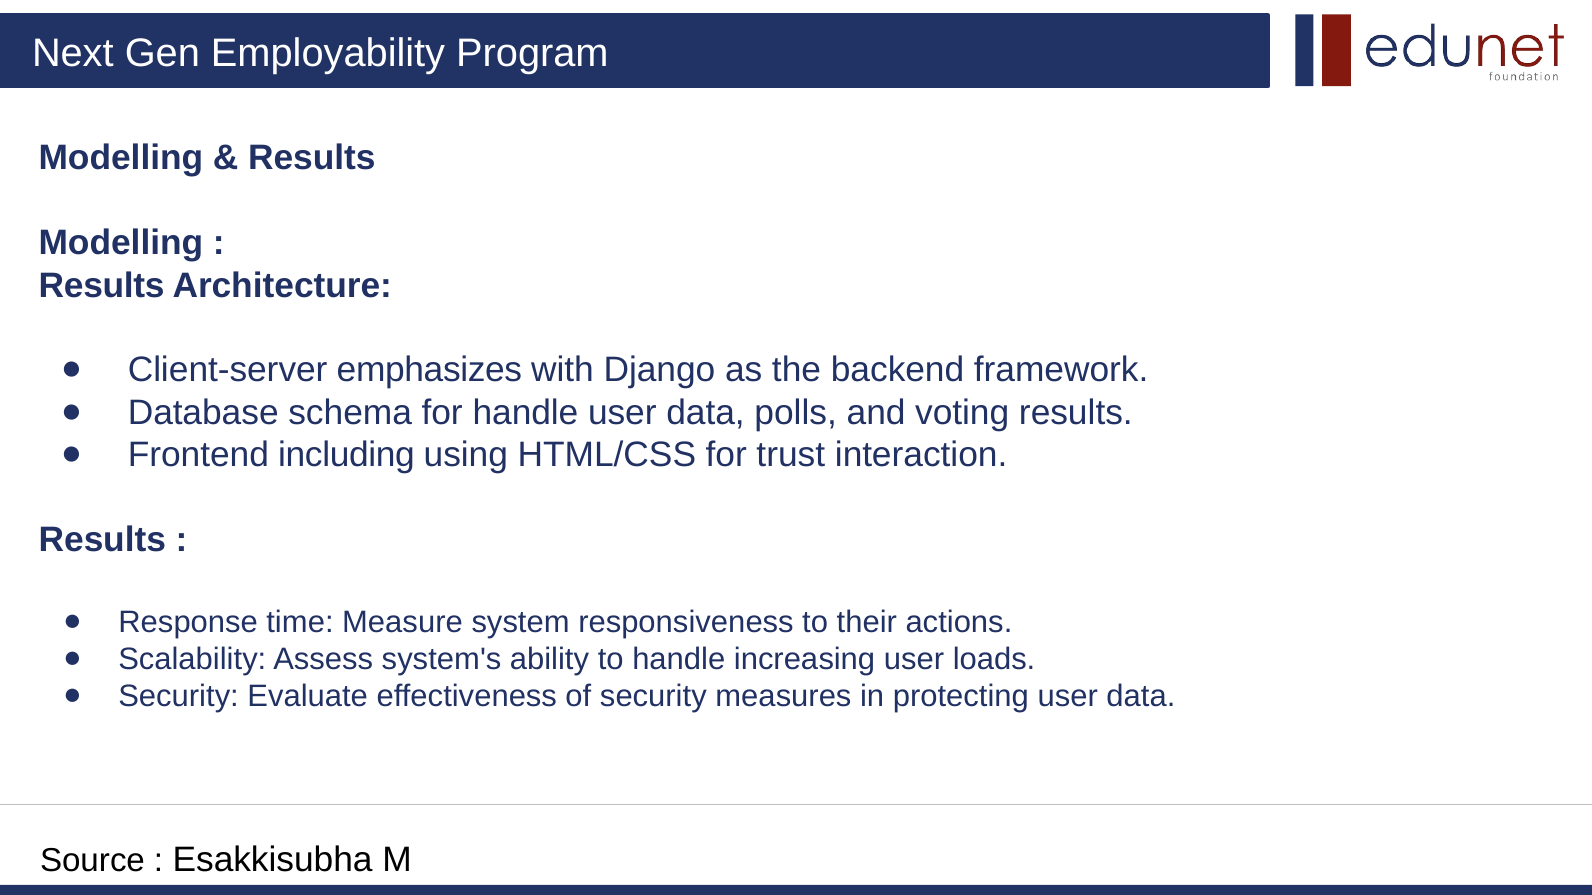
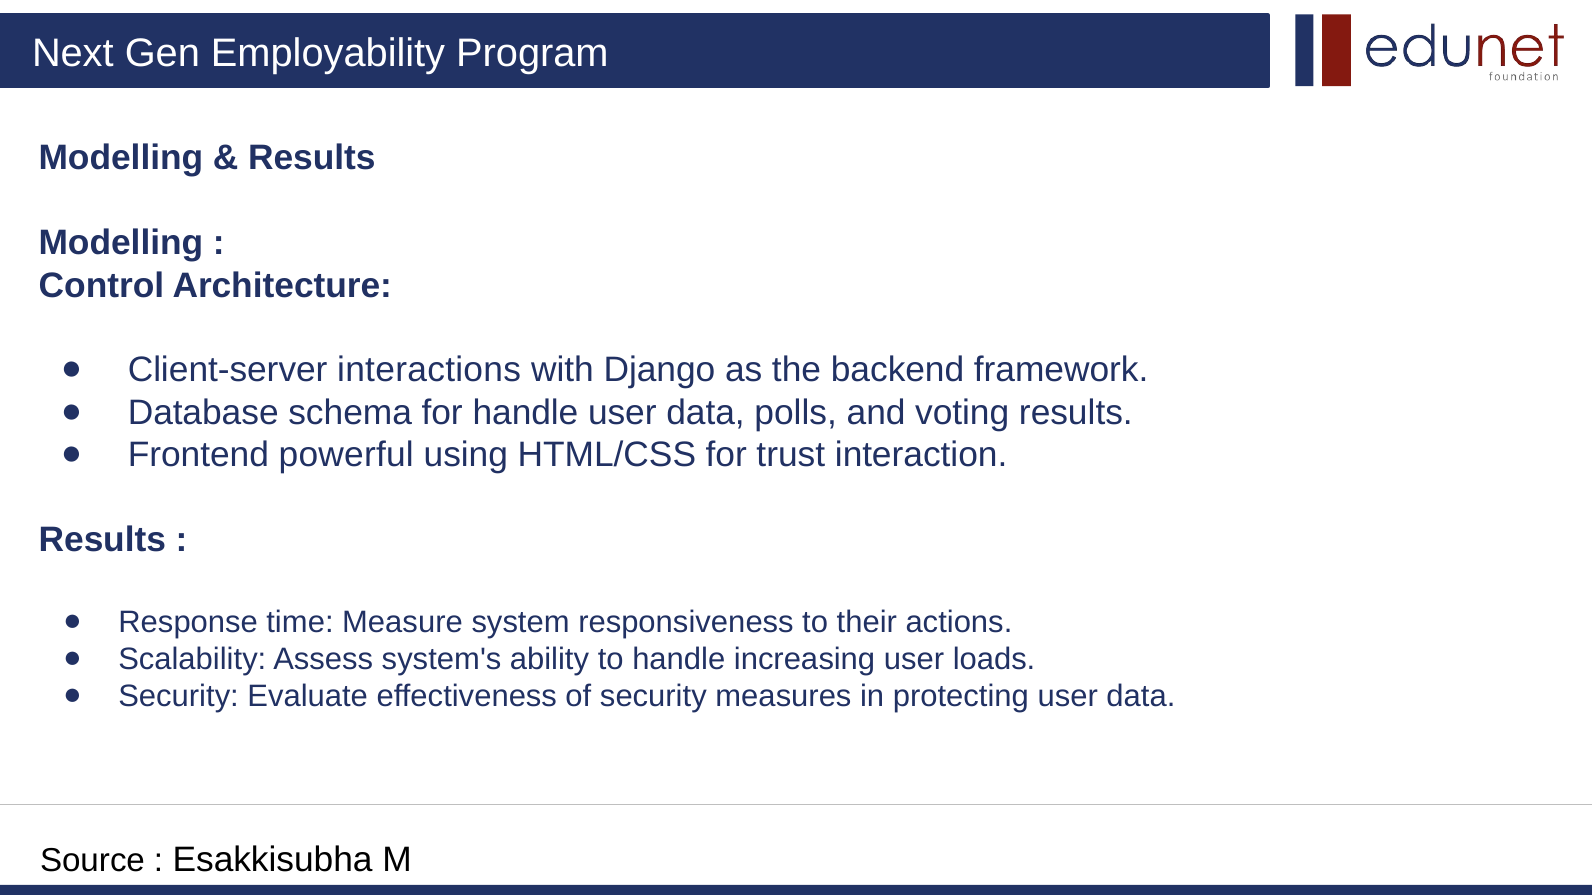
Results: Results -> Control (101, 286)
emphasizes: emphasizes -> interactions (429, 371)
including: including -> powerful (346, 455)
